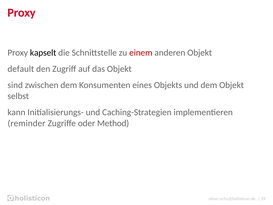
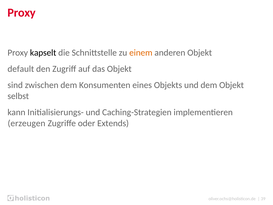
einem colour: red -> orange (141, 53)
reminder: reminder -> erzeugen (27, 123)
Method: Method -> Extends (113, 123)
